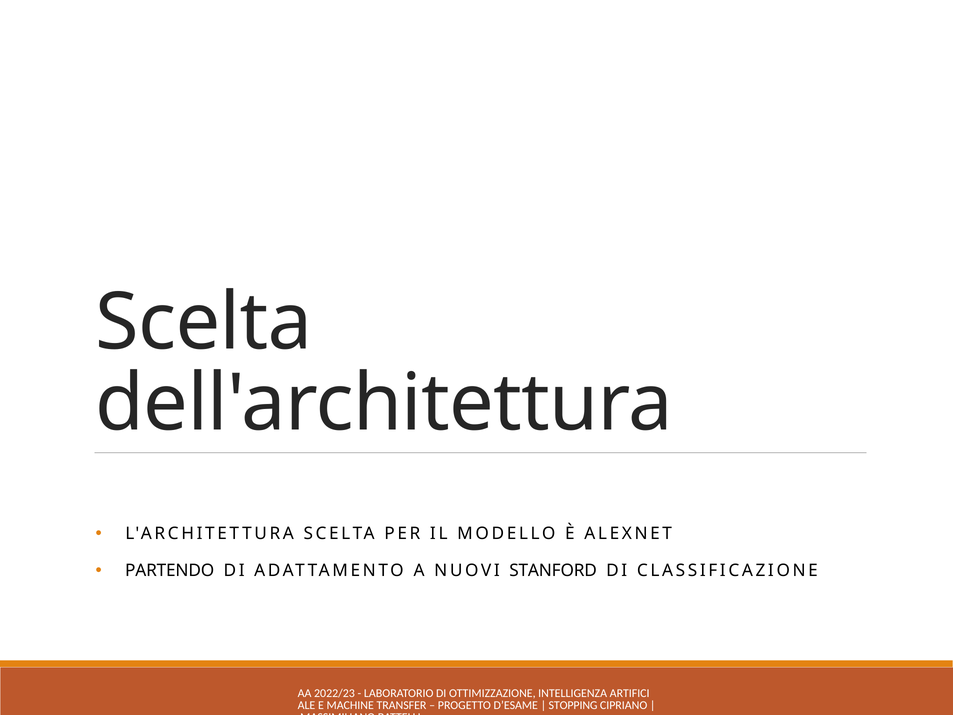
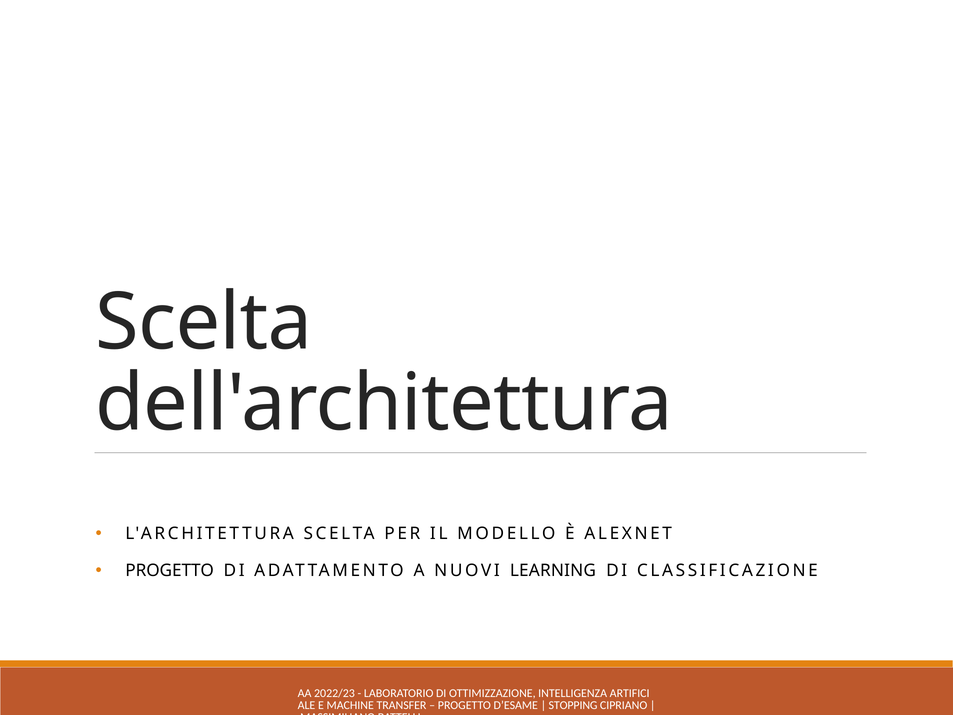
PARTENDO: PARTENDO -> PROGETTO (170, 571)
STANFORD: STANFORD -> LEARNING (553, 571)
